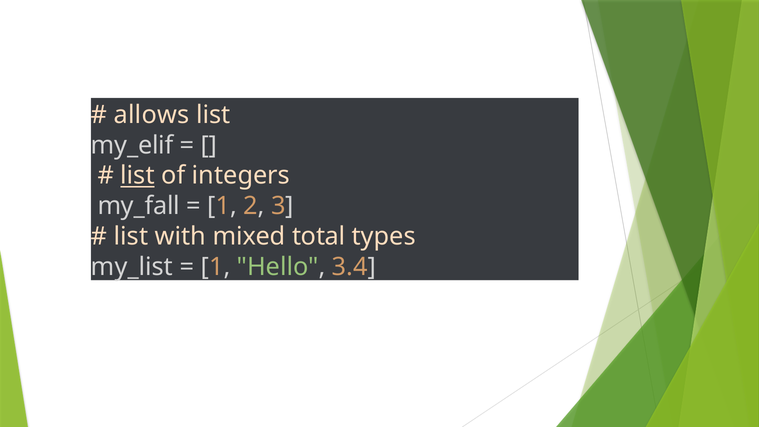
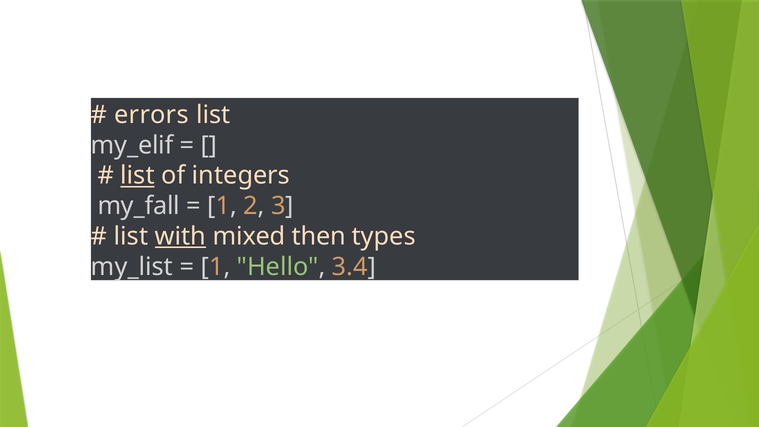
allows: allows -> errors (152, 115)
with underline: none -> present (180, 236)
total: total -> then (319, 236)
